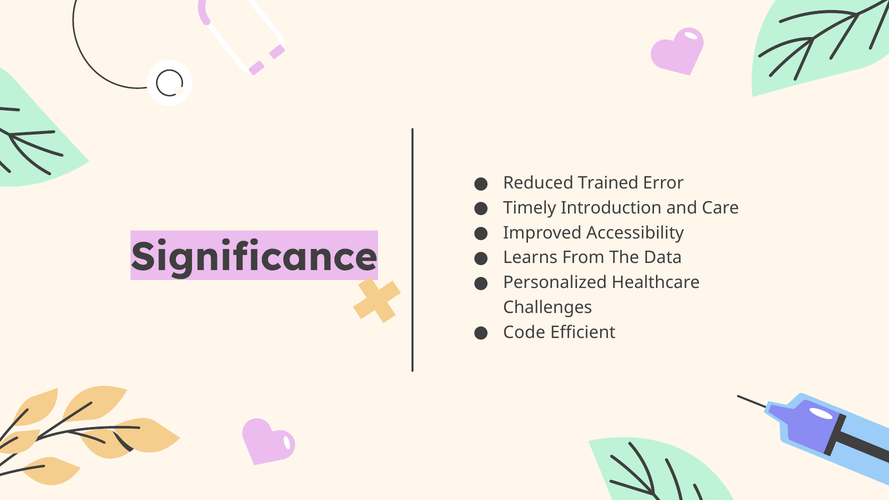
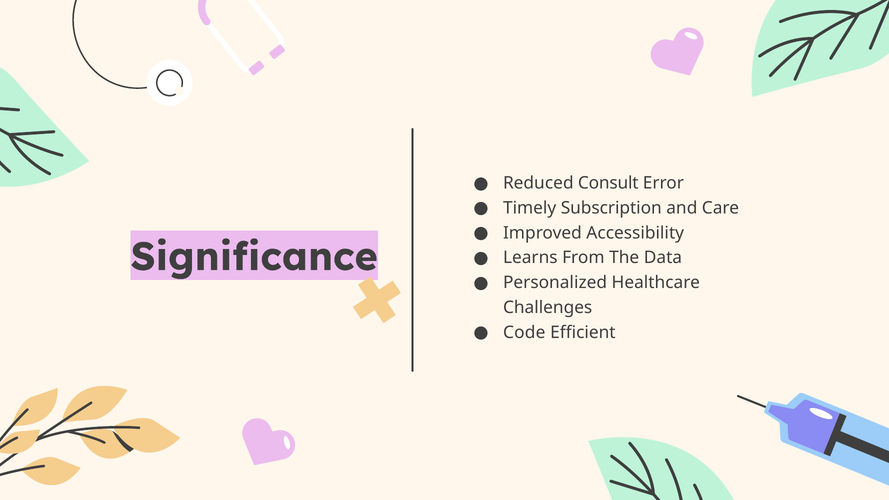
Trained: Trained -> Consult (608, 183)
Introduction: Introduction -> Subscription (611, 208)
